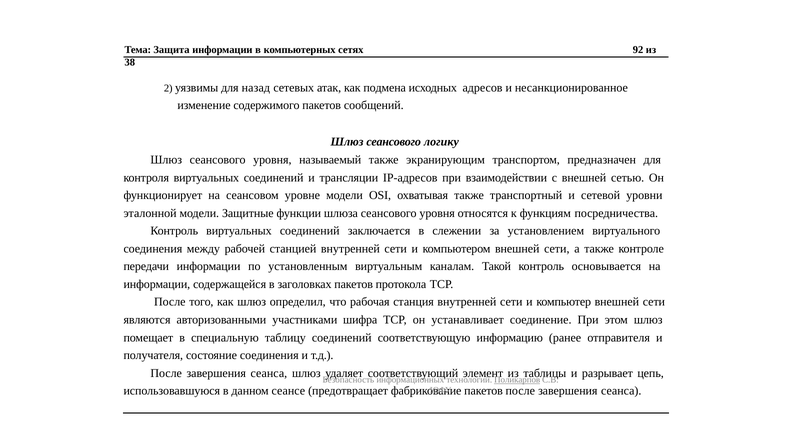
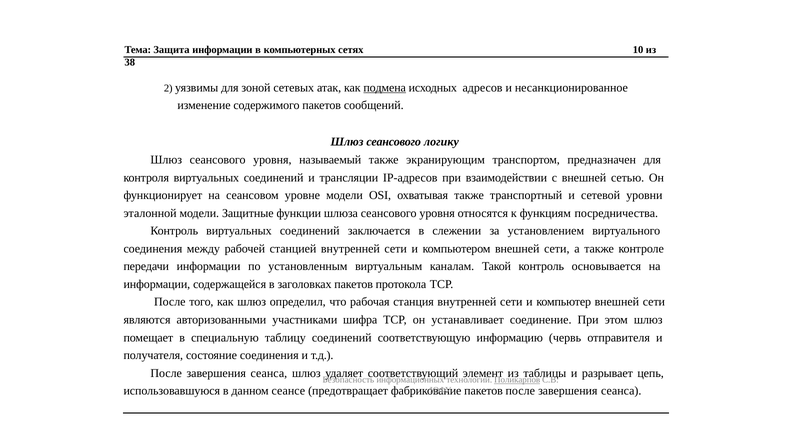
92: 92 -> 10 (638, 50)
назад: назад -> зоной (256, 88)
подмена underline: none -> present (385, 88)
ранее: ранее -> червь (565, 338)
